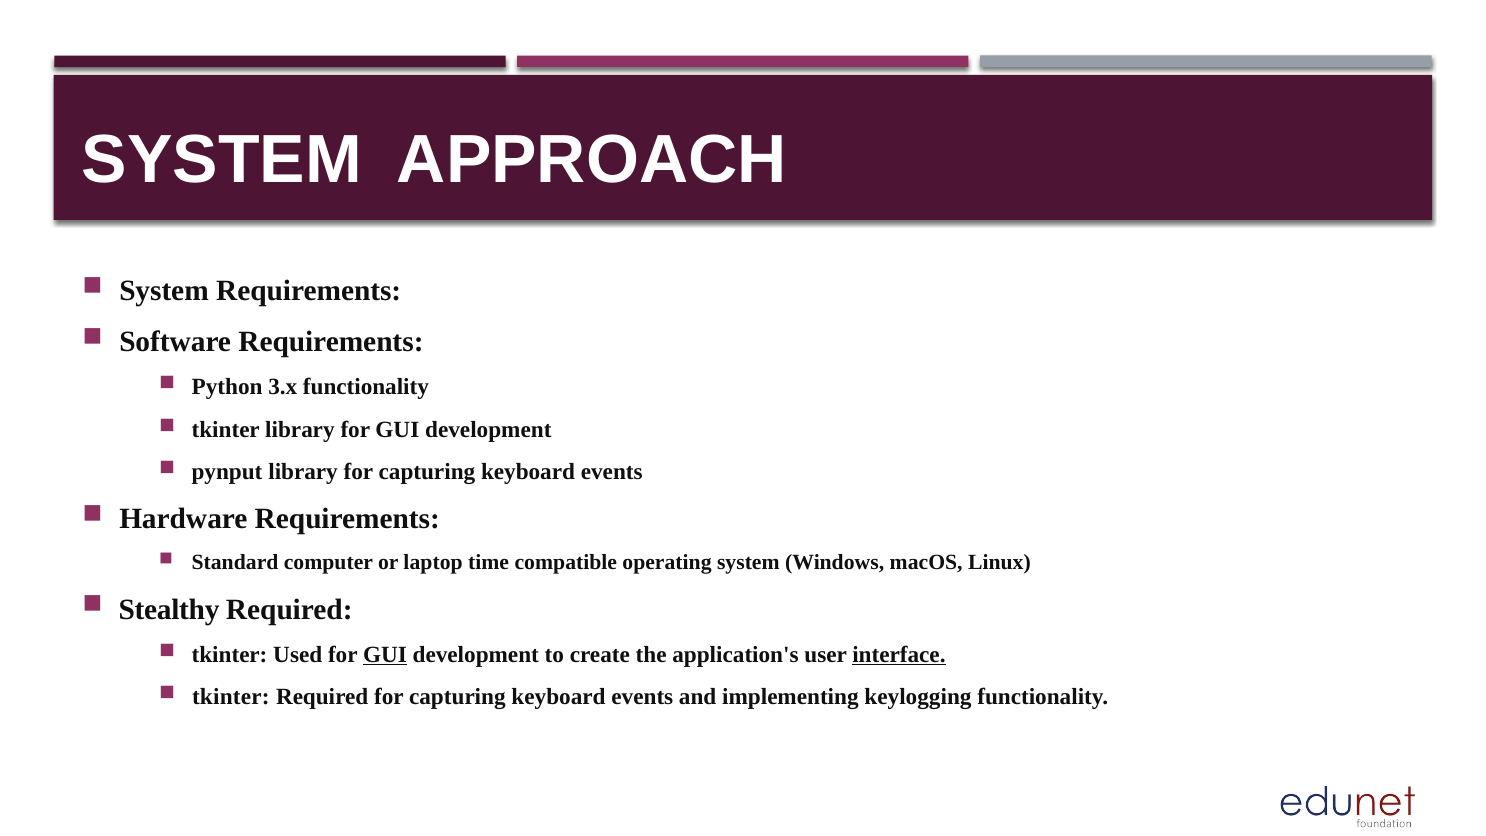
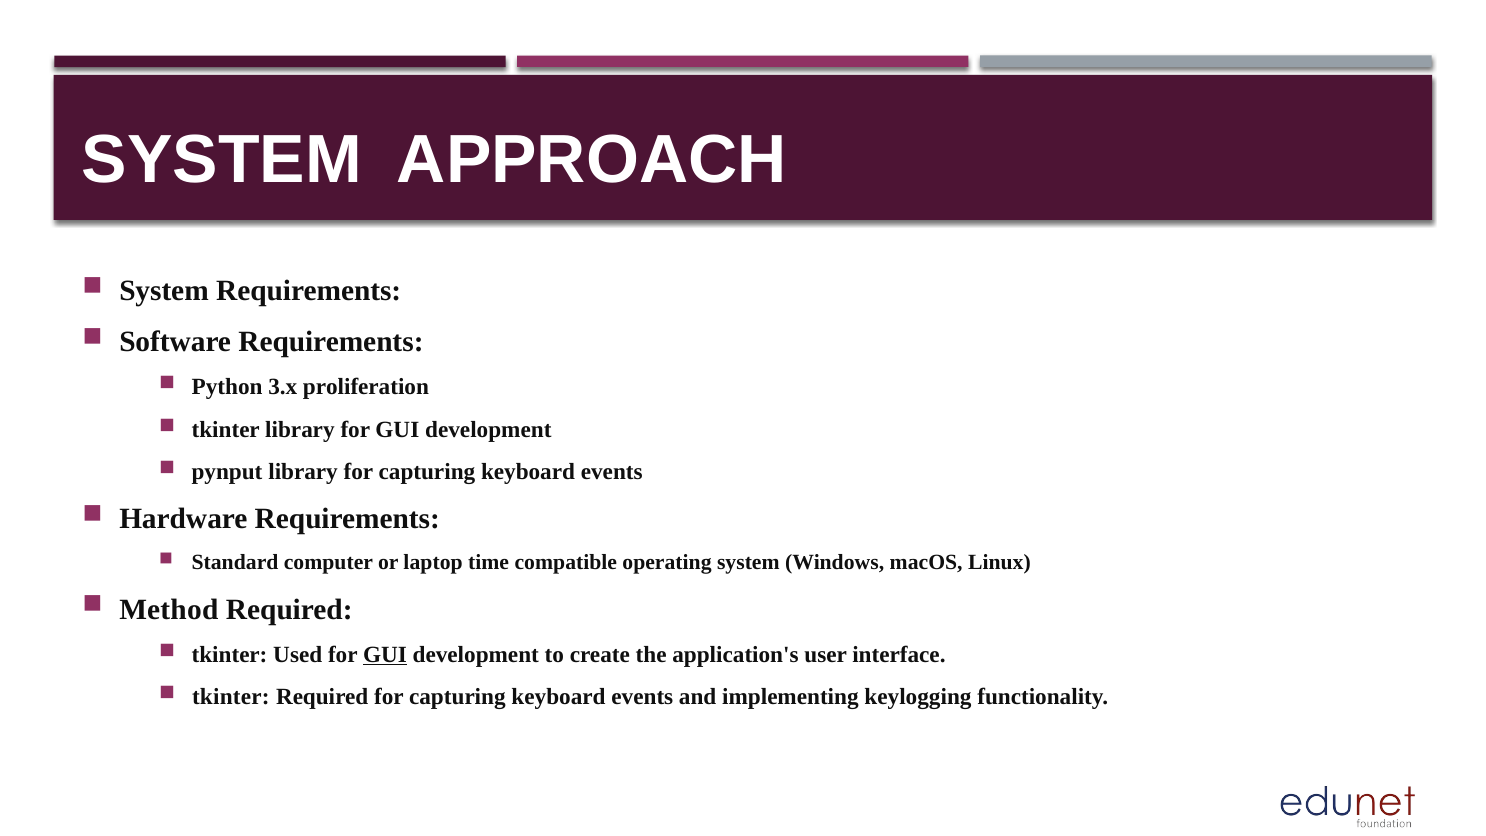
3.x functionality: functionality -> proliferation (366, 387)
Stealthy: Stealthy -> Method (169, 609)
interface underline: present -> none (899, 655)
